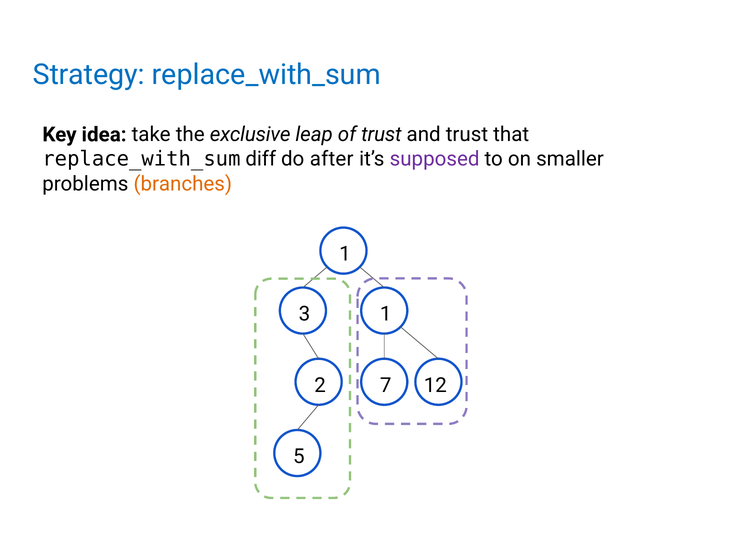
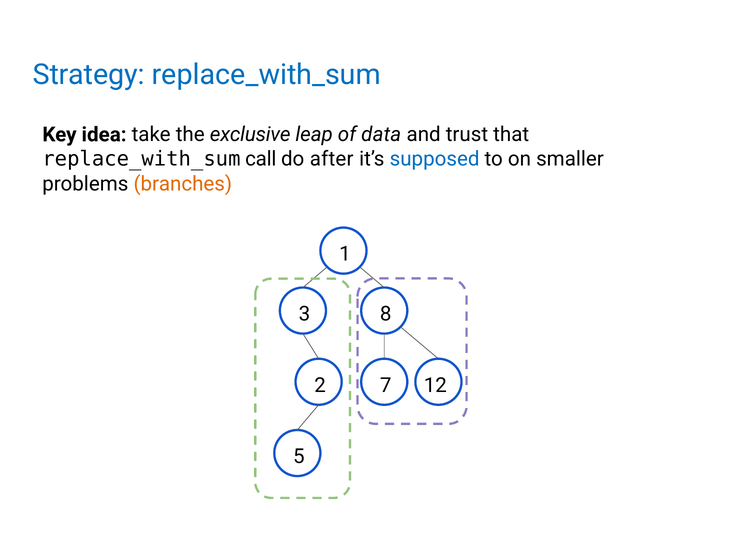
of trust: trust -> data (381, 135)
diff: diff -> call (261, 159)
supposed colour: purple -> blue (435, 159)
3 1: 1 -> 8 (386, 314)
